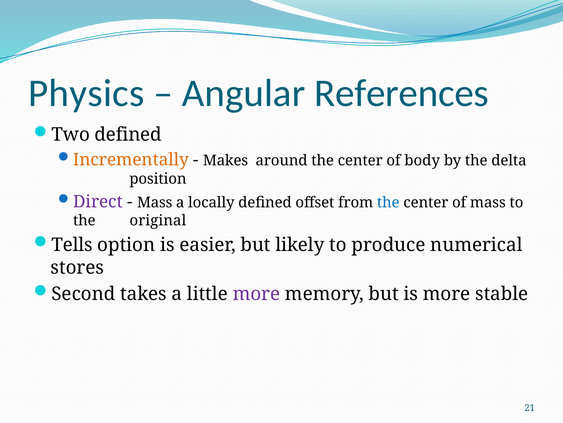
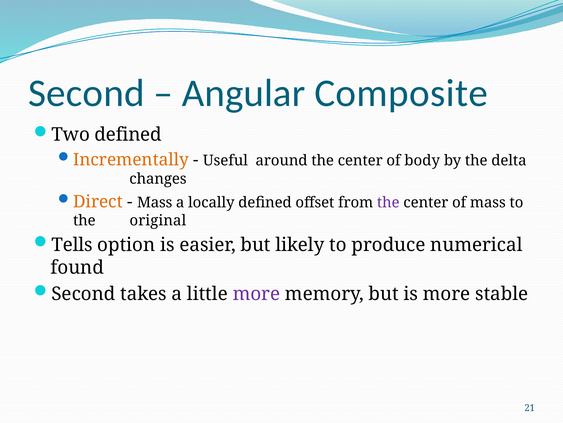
Physics: Physics -> Second (86, 93)
References: References -> Composite (401, 93)
Makes: Makes -> Useful (225, 160)
position: position -> changes (158, 178)
Direct colour: purple -> orange (98, 201)
the colour: blue -> purple (388, 202)
stores: stores -> found (77, 267)
